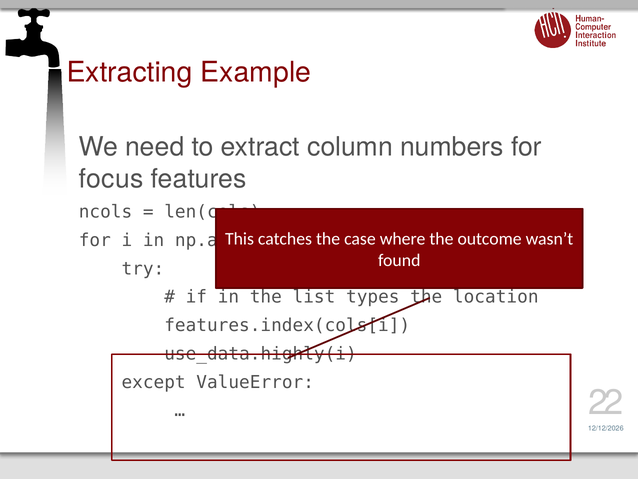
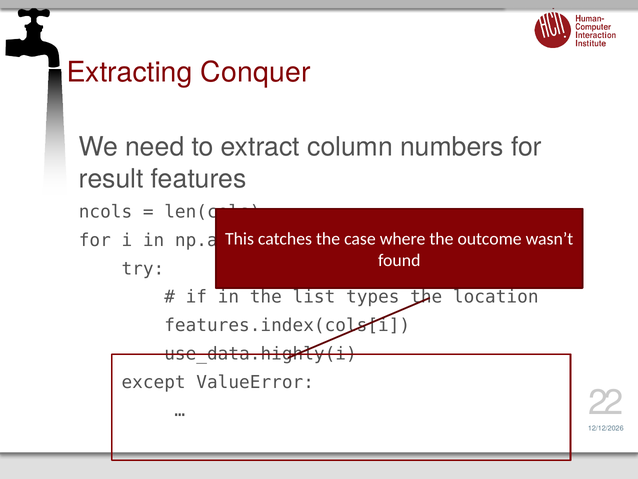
Example: Example -> Conquer (256, 72)
focus: focus -> result (111, 179)
